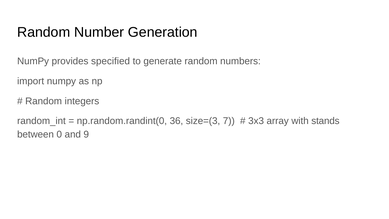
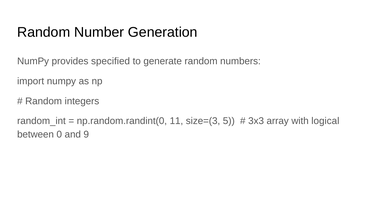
36: 36 -> 11 (176, 121)
7: 7 -> 5 (229, 121)
stands: stands -> logical (325, 121)
